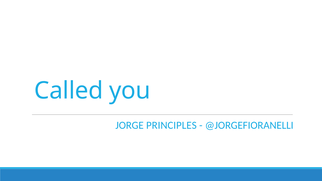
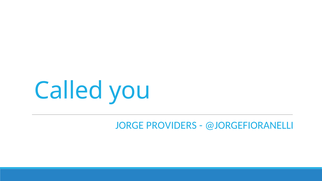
PRINCIPLES: PRINCIPLES -> PROVIDERS (171, 125)
